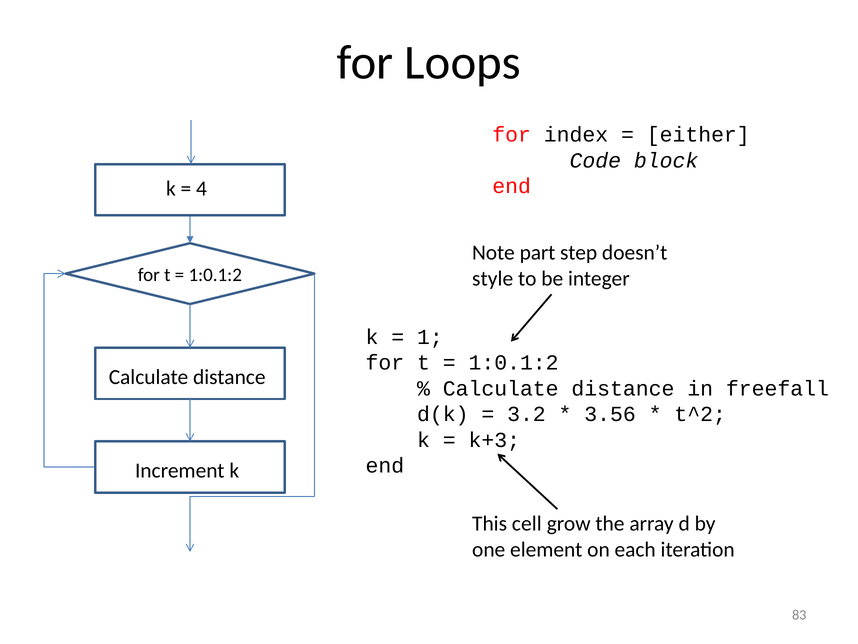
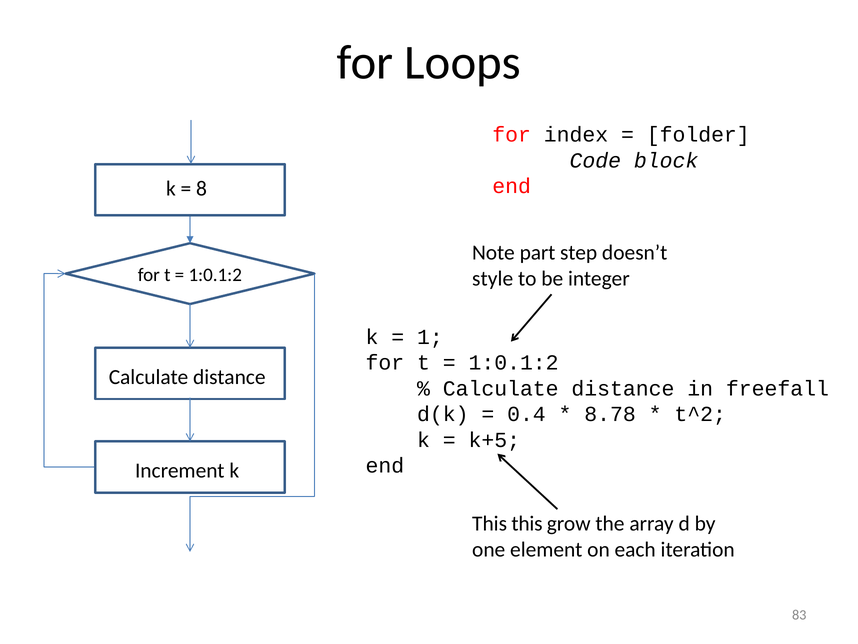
either: either -> folder (698, 135)
4: 4 -> 8 (201, 188)
3.2: 3.2 -> 0.4 (526, 414)
3.56: 3.56 -> 8.78 (610, 414)
k+3: k+3 -> k+5 (494, 440)
This cell: cell -> this (527, 523)
